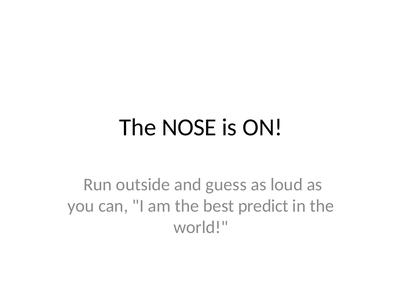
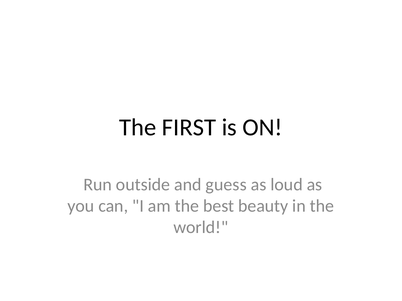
NOSE: NOSE -> FIRST (189, 128)
predict: predict -> beauty (263, 206)
